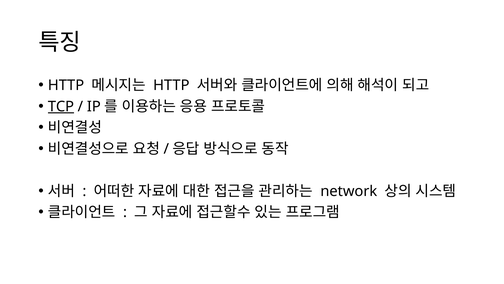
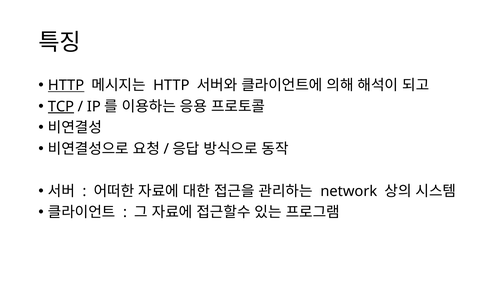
HTTP underline: none -> present (66, 85)
